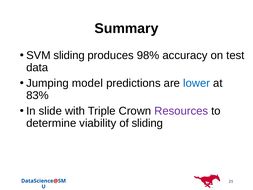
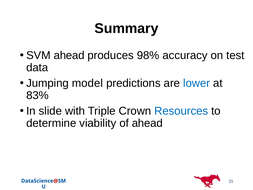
SVM sliding: sliding -> ahead (69, 55)
Resources colour: purple -> blue (181, 111)
of sliding: sliding -> ahead (147, 123)
